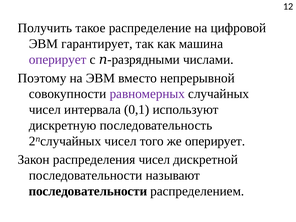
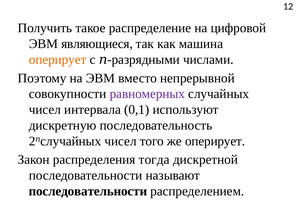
гарантирует: гарантирует -> являющиеся (97, 44)
оперирует colour: purple -> orange (58, 60)
распределения чисел: чисел -> тогда (154, 160)
